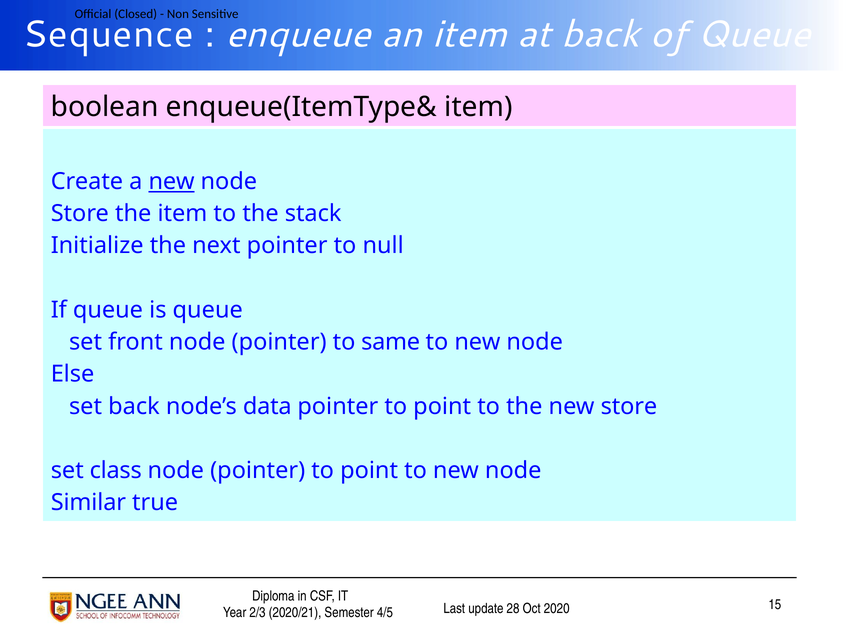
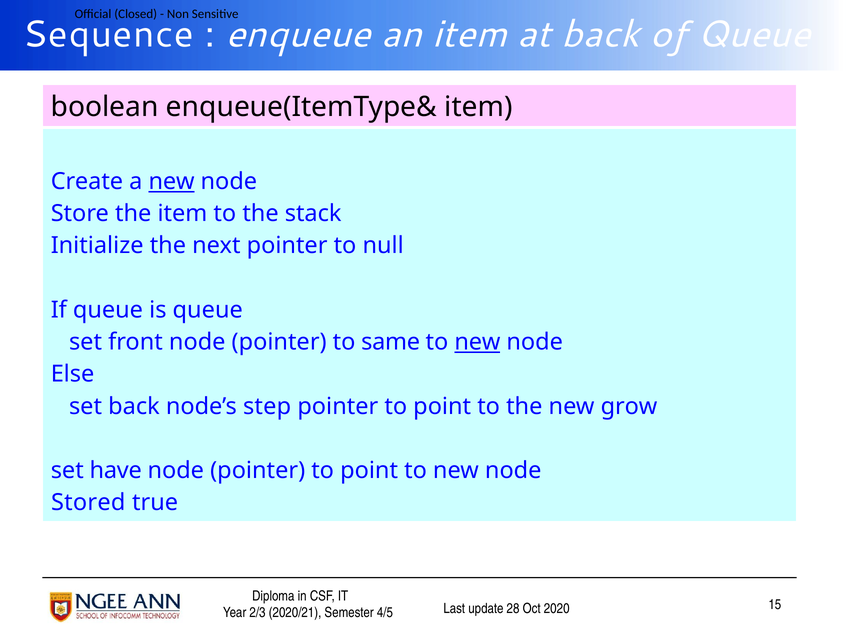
new underline: none -> present (477, 342)
data: data -> step (267, 407)
new store: store -> grow (629, 407)
class: class -> have (116, 471)
Similar: Similar -> Stored (88, 503)
